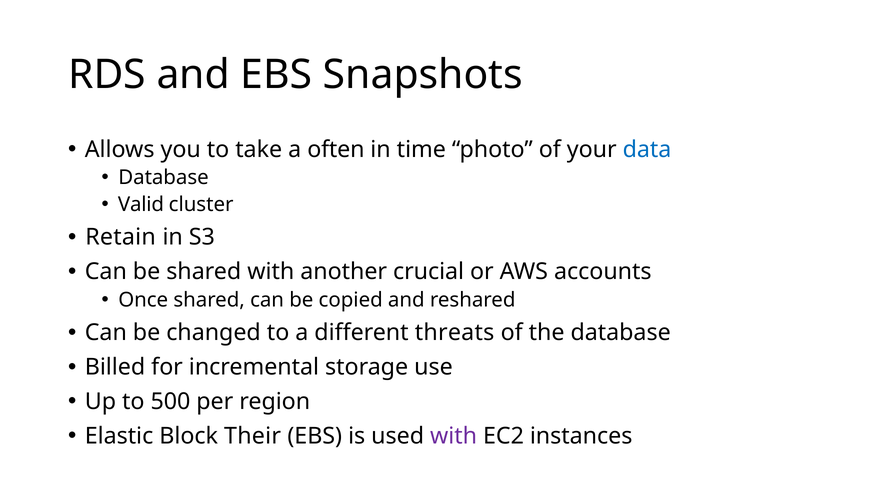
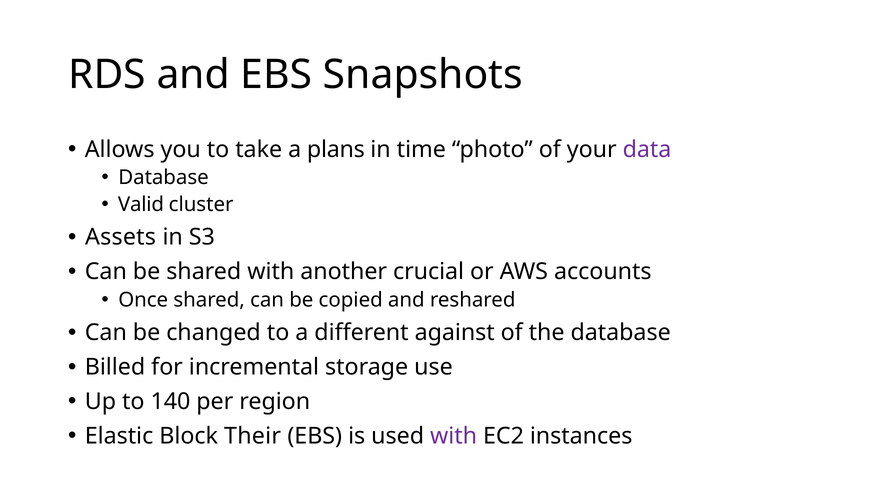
often: often -> plans (336, 149)
data colour: blue -> purple (647, 149)
Retain: Retain -> Assets (121, 237)
threats: threats -> against (455, 333)
500: 500 -> 140 (170, 402)
